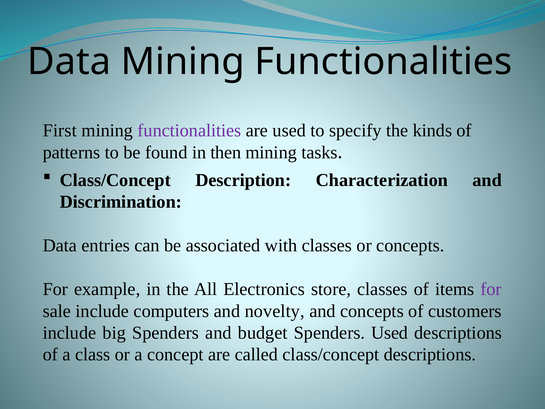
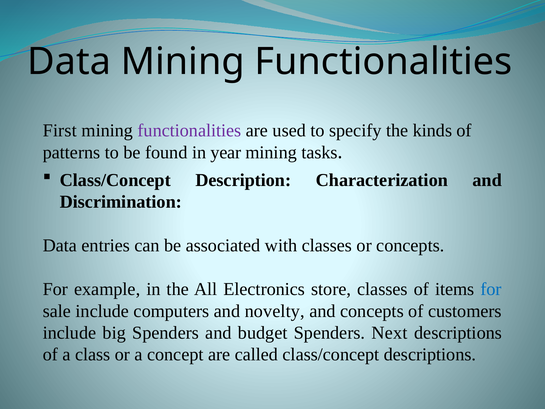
then: then -> year (226, 152)
for colour: purple -> blue (491, 289)
Spenders Used: Used -> Next (389, 333)
